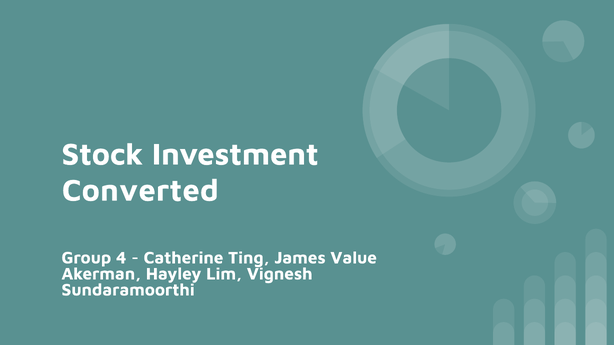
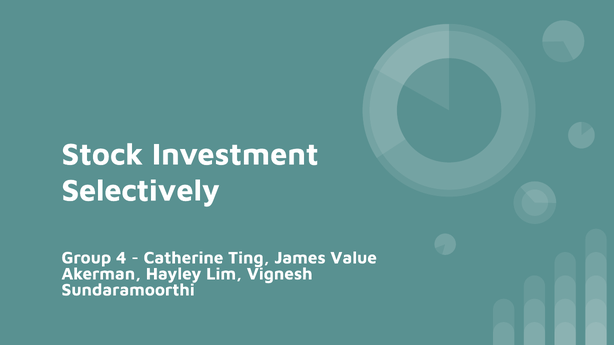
Converted: Converted -> Selectively (141, 191)
